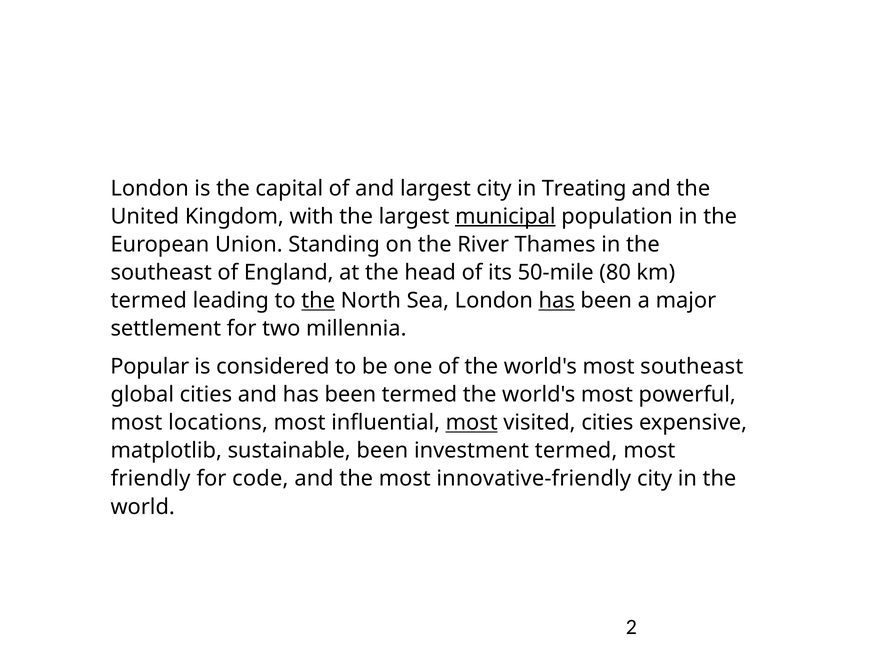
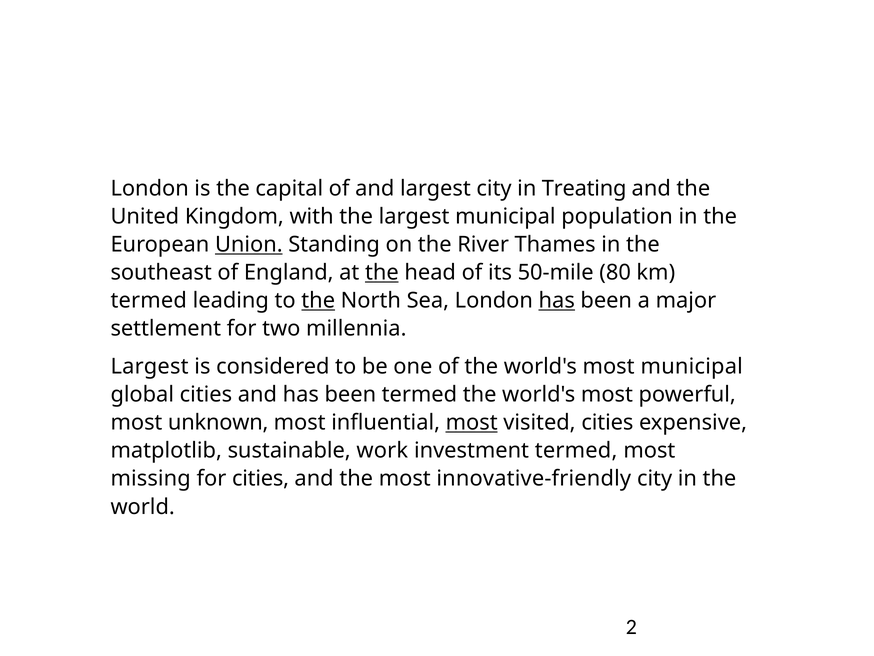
municipal underline: present -> none (505, 216)
Union underline: none -> present (249, 244)
the underline: none -> present (382, 272)
Popular: Popular -> Largest (150, 366)
most southeast: southeast -> municipal (692, 366)
locations: locations -> unknown (218, 422)
sustainable been: been -> work (382, 450)
friendly: friendly -> missing (151, 478)
for code: code -> cities (261, 478)
